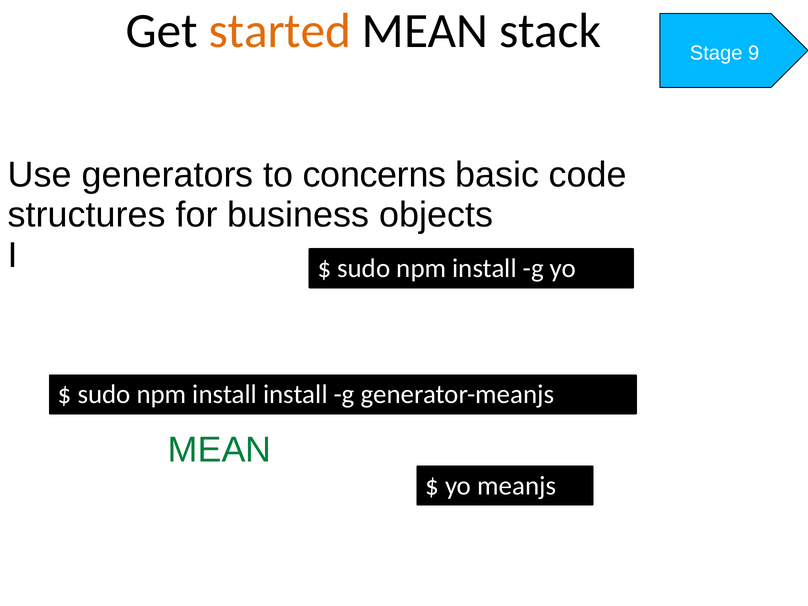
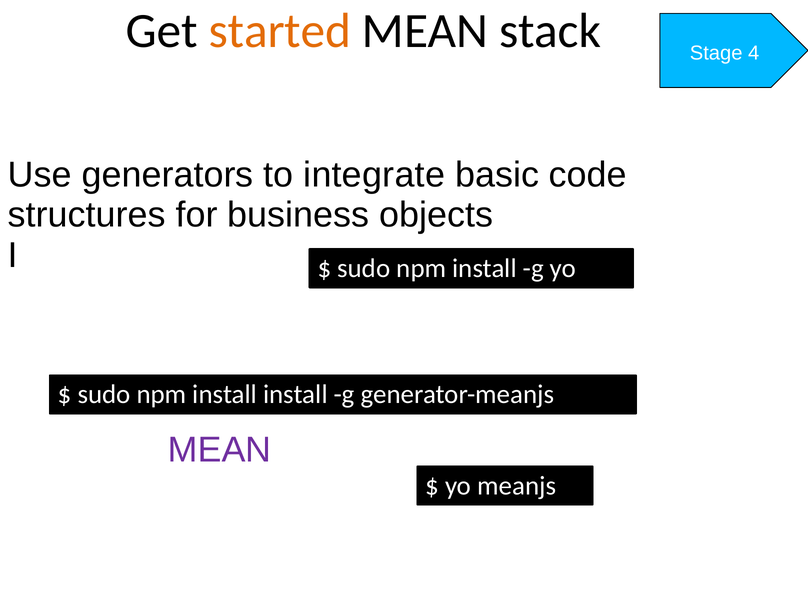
9: 9 -> 4 (754, 53)
concerns: concerns -> integrate (374, 175)
MEAN colour: green -> purple (220, 450)
